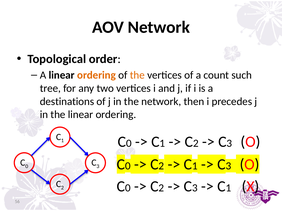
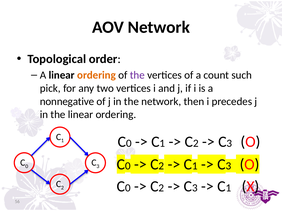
the colour: orange -> purple (137, 75)
tree: tree -> pick (50, 89)
destinations: destinations -> nonnegative (67, 102)
